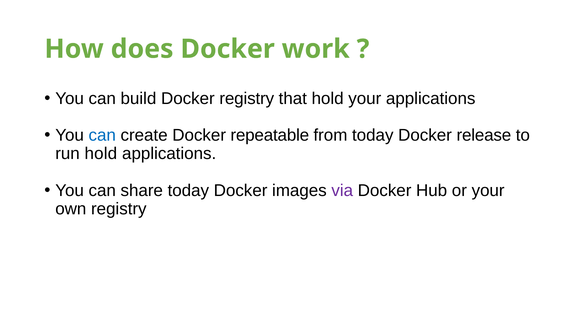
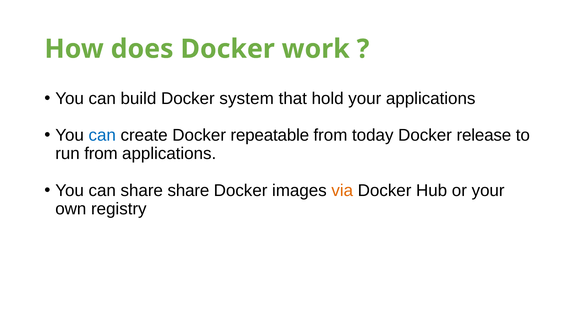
Docker registry: registry -> system (247, 98)
run hold: hold -> from (101, 153)
share today: today -> share (188, 190)
via colour: purple -> orange (342, 190)
